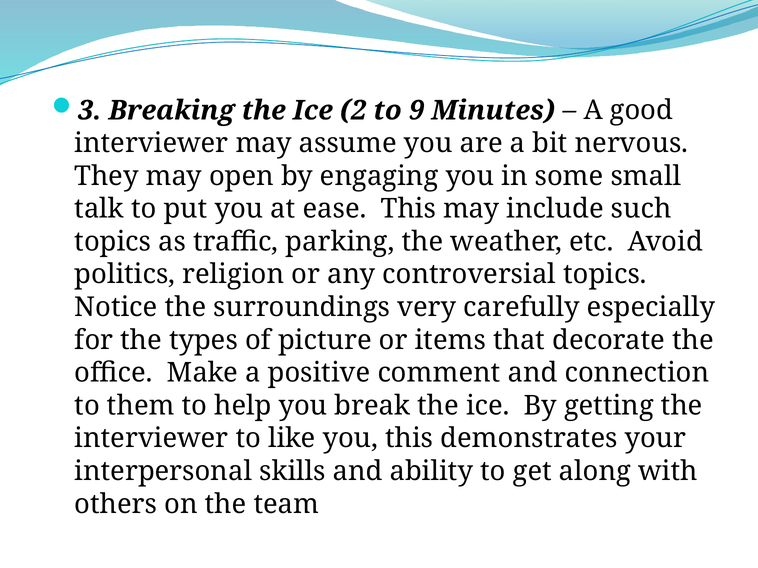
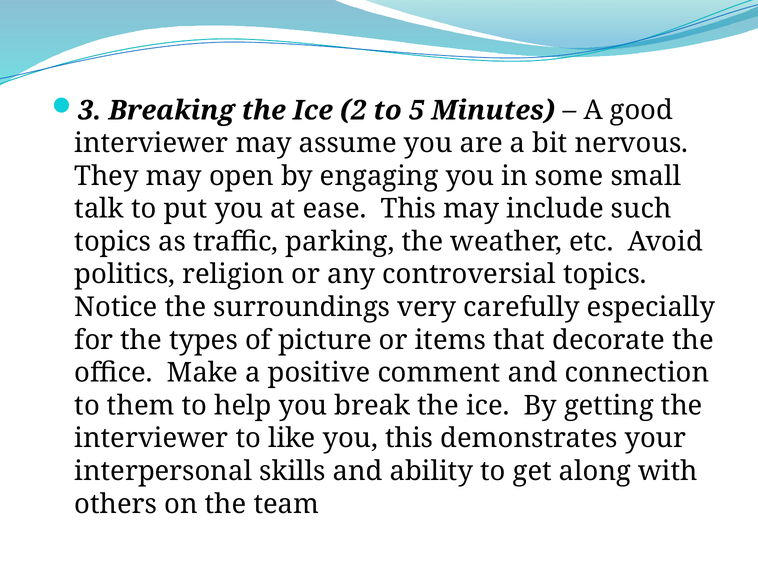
9: 9 -> 5 (416, 111)
